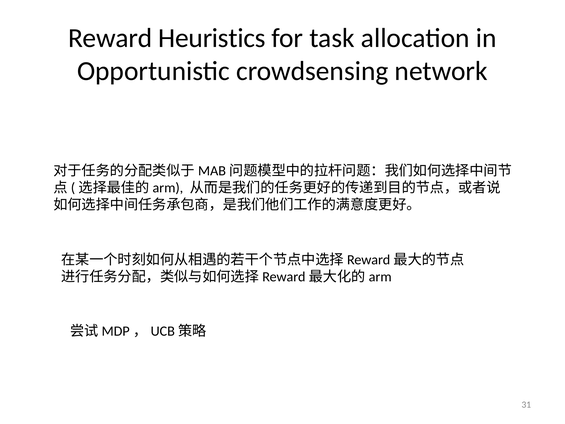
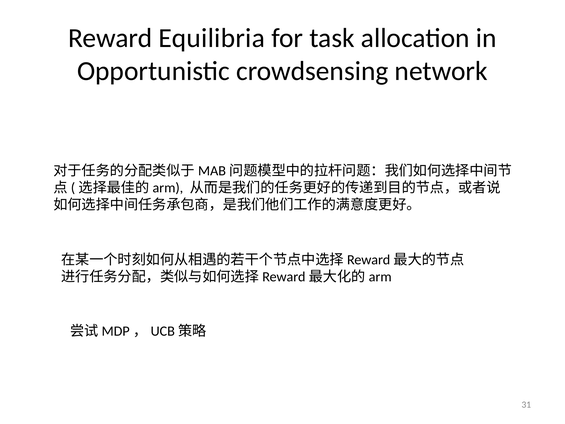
Heuristics: Heuristics -> Equilibria (212, 38)
